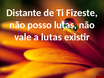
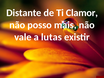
Fizeste: Fizeste -> Clamor (82, 13)
posso lutas: lutas -> mais (65, 25)
